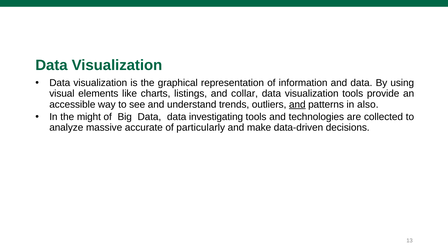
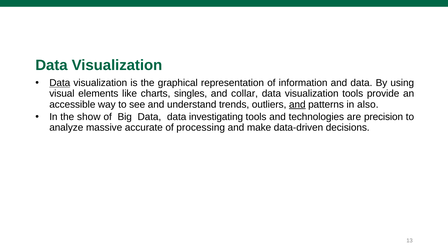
Data underline: none -> present (60, 83)
listings: listings -> singles (191, 94)
might: might -> show (89, 117)
collected: collected -> precision (384, 117)
particularly: particularly -> processing (201, 128)
